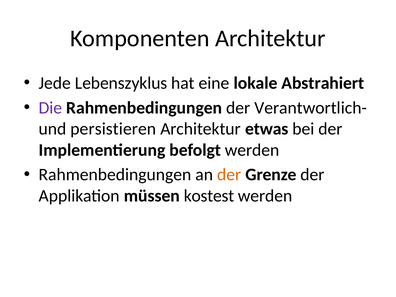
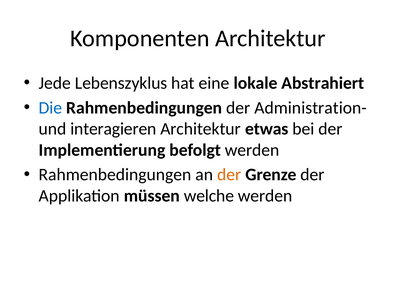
Die colour: purple -> blue (50, 108)
Verantwortlich-: Verantwortlich- -> Administration- (311, 108)
persistieren: persistieren -> interagieren (113, 129)
kostest: kostest -> welche (209, 196)
